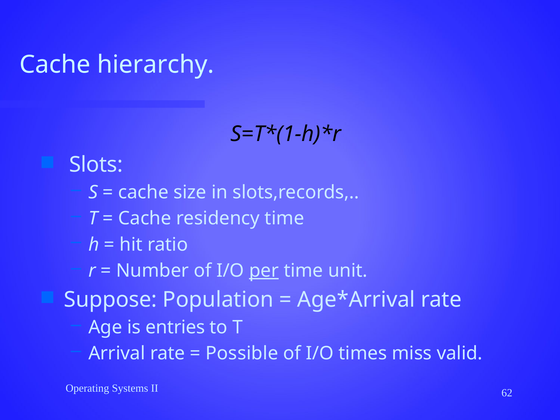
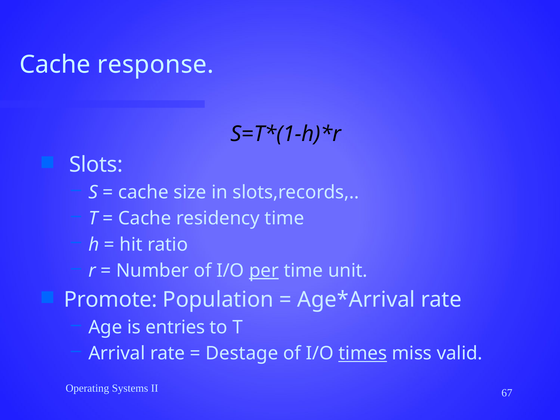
hierarchy: hierarchy -> response (156, 65)
Suppose: Suppose -> Promote (111, 300)
Possible: Possible -> Destage (242, 353)
times underline: none -> present (363, 353)
62: 62 -> 67 (507, 393)
